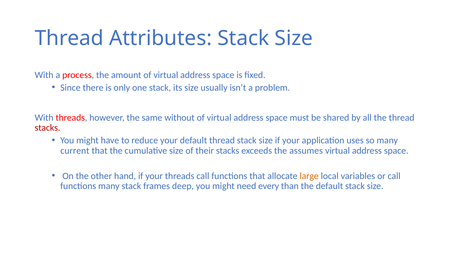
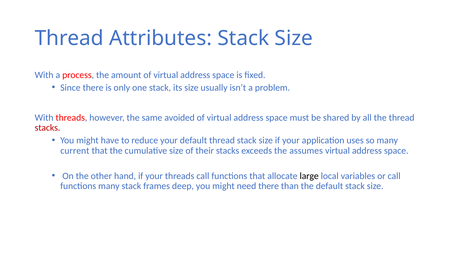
without: without -> avoided (180, 118)
large colour: orange -> black (309, 176)
need every: every -> there (269, 186)
